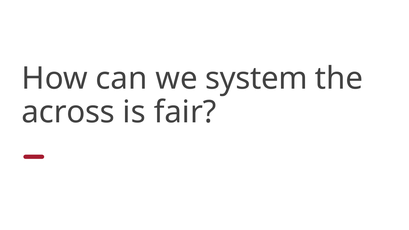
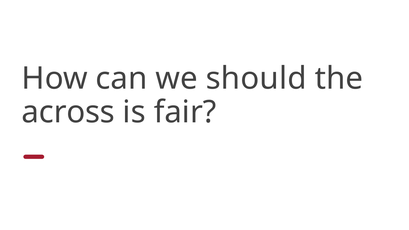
system: system -> should (256, 79)
